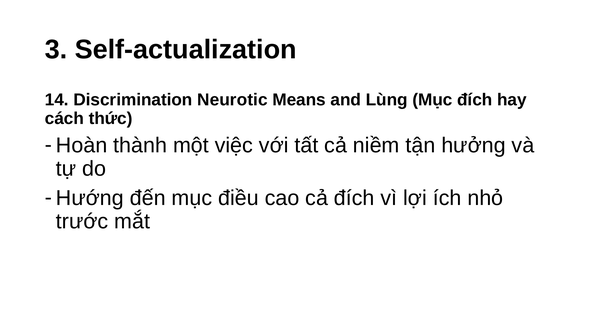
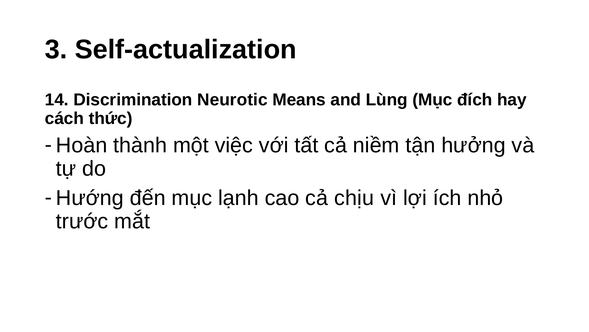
điều: điều -> lạnh (238, 198)
cả đích: đích -> chịu (354, 198)
